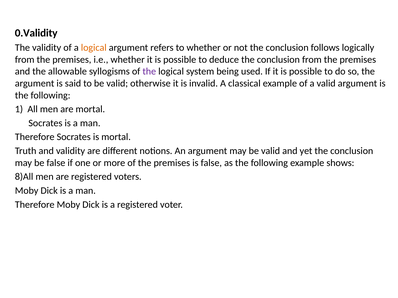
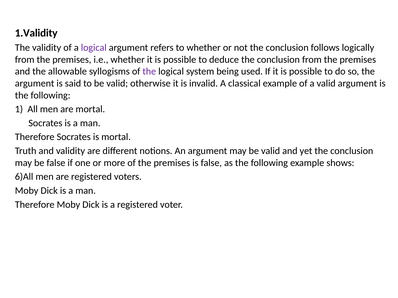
0.Validity: 0.Validity -> 1.Validity (36, 33)
logical colour: orange -> purple (94, 48)
8)All: 8)All -> 6)All (24, 177)
